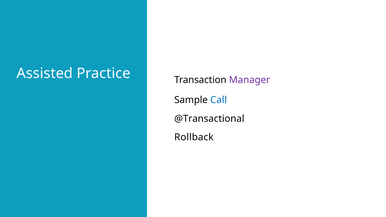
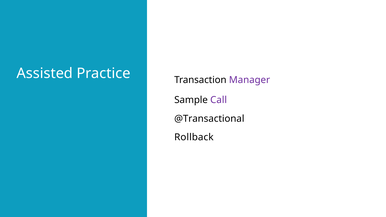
Call colour: blue -> purple (219, 100)
